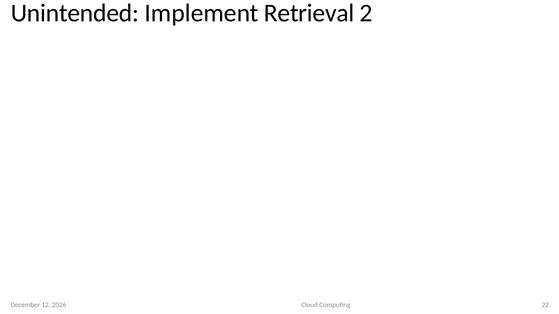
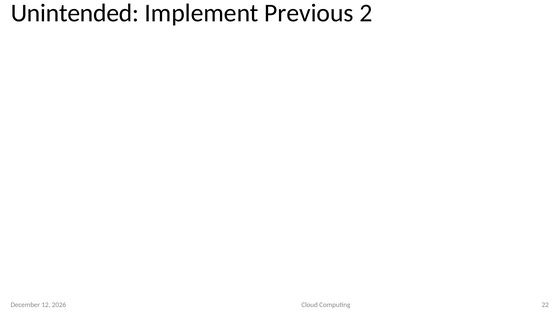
Retrieval: Retrieval -> Previous (309, 13)
